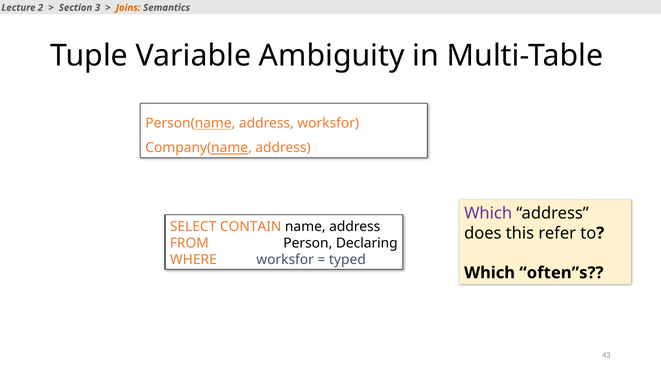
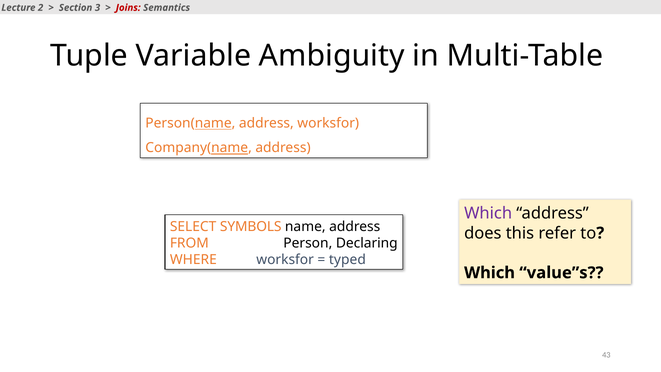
Joins colour: orange -> red (128, 8)
CONTAIN: CONTAIN -> SYMBOLS (251, 226)
often”s: often”s -> value”s (561, 273)
